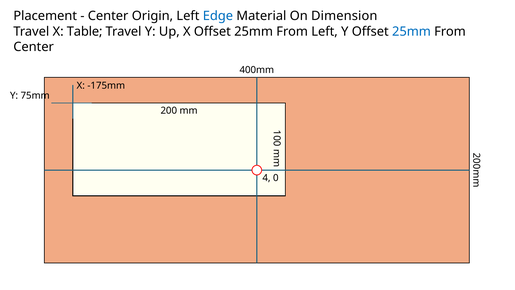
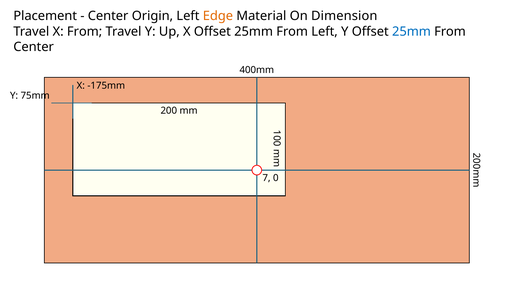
Edge colour: blue -> orange (218, 16)
X Table: Table -> From (85, 31)
4: 4 -> 7 (267, 178)
